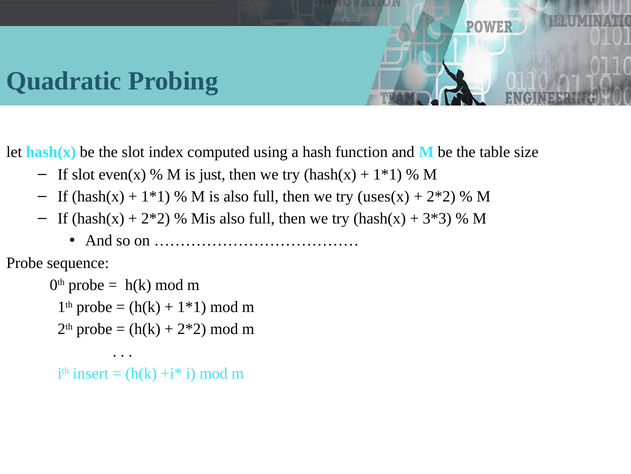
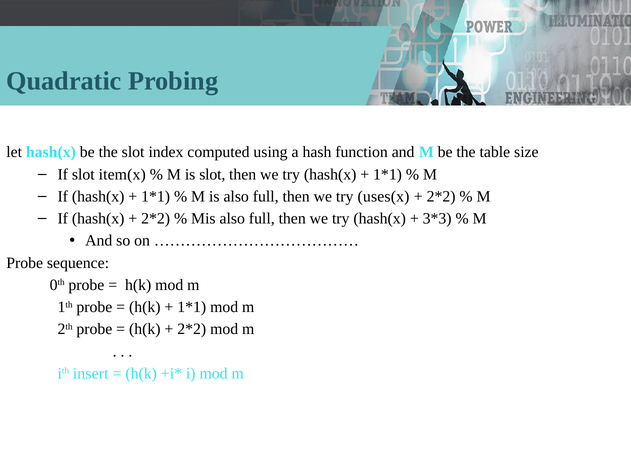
even(x: even(x -> item(x (122, 174)
is just: just -> slot (212, 174)
